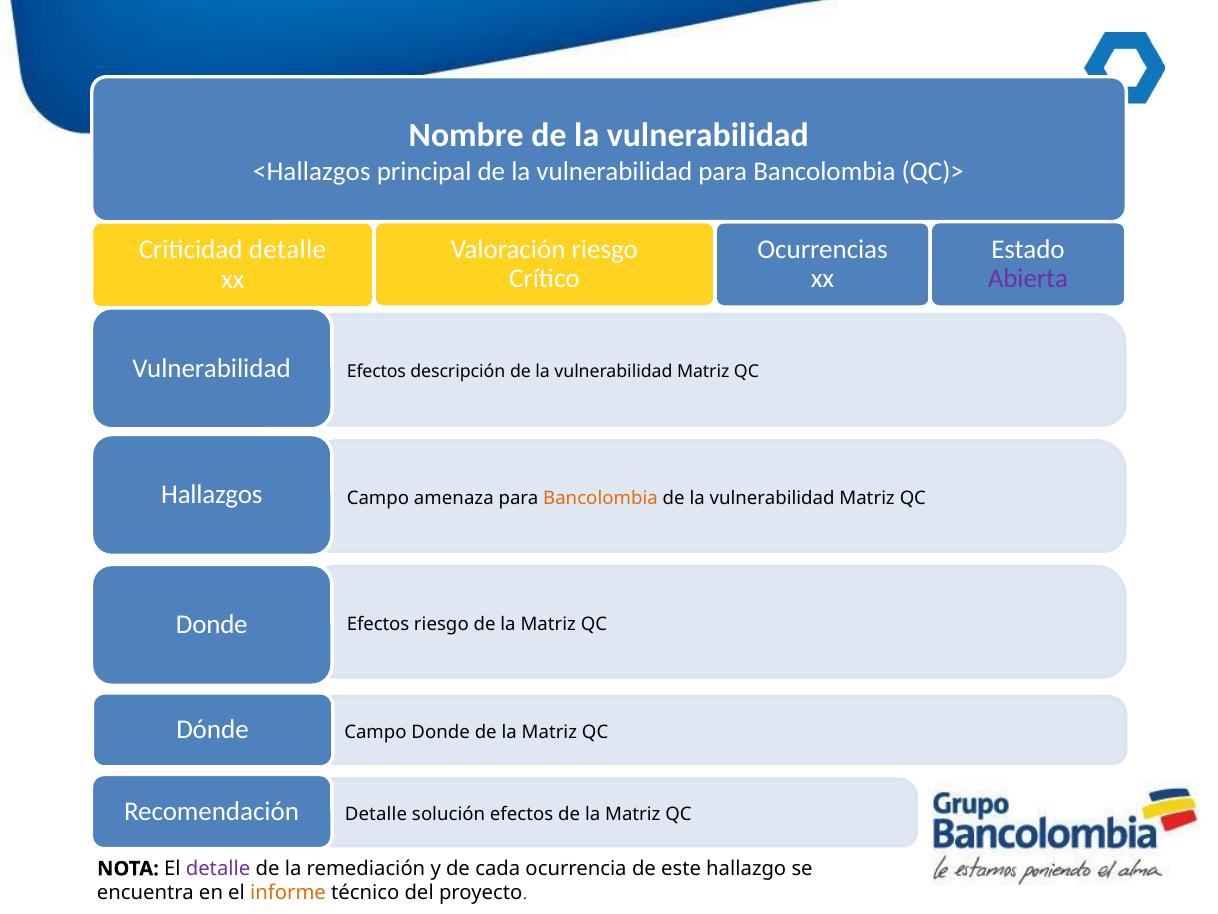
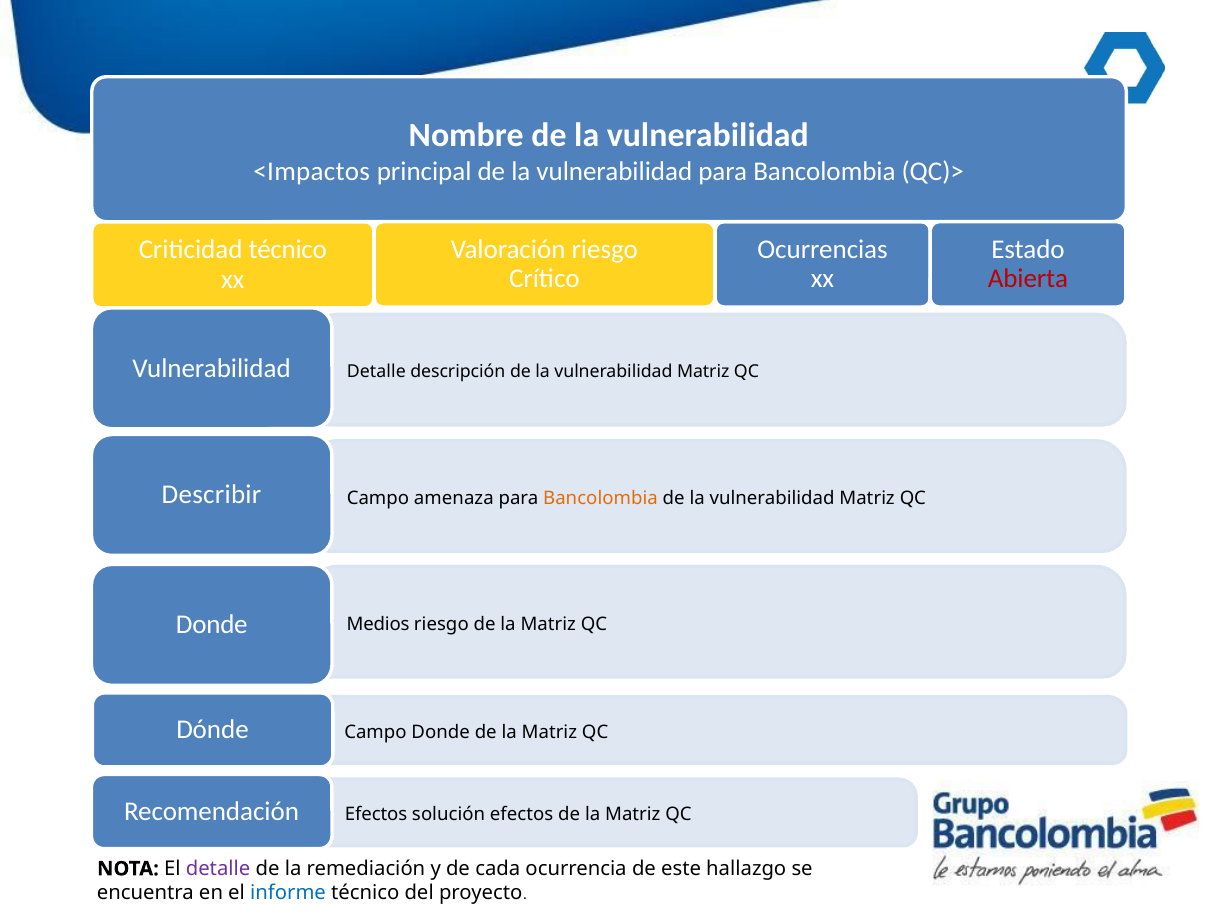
<Hallazgos: <Hallazgos -> <Impactos (312, 171)
Criticidad detalle: detalle -> técnico (288, 250)
Abierta colour: purple -> red (1028, 279)
Efectos: Efectos -> Detalle (376, 372)
Hallazgos: Hallazgos -> Describir (212, 495)
Efectos: Efectos -> Medios (378, 624)
Detalle: Detalle -> Efectos (376, 814)
informe colour: orange -> blue (288, 893)
